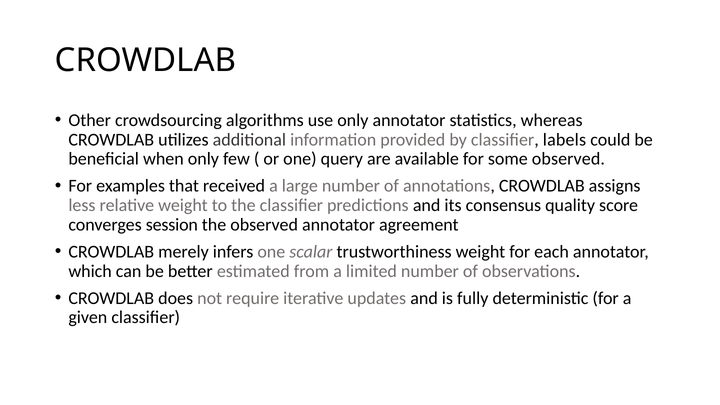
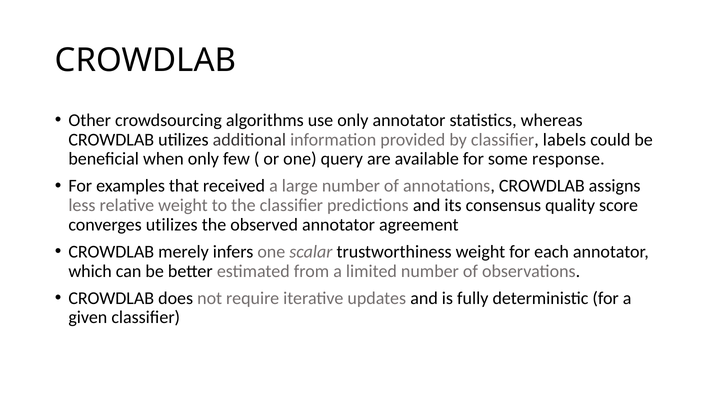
some observed: observed -> response (568, 159)
converges session: session -> utilizes (172, 225)
